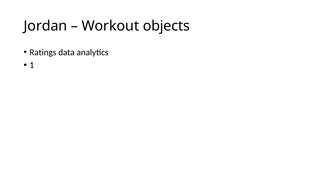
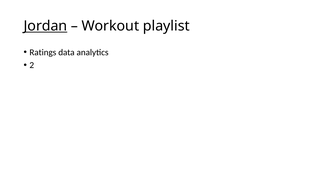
Jordan underline: none -> present (45, 26)
objects: objects -> playlist (166, 26)
1: 1 -> 2 (32, 65)
